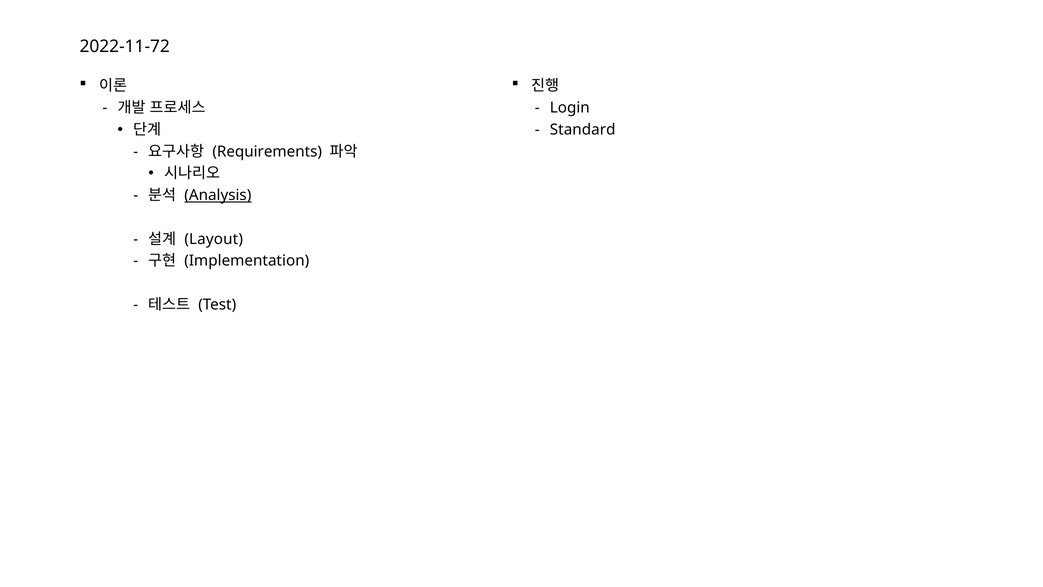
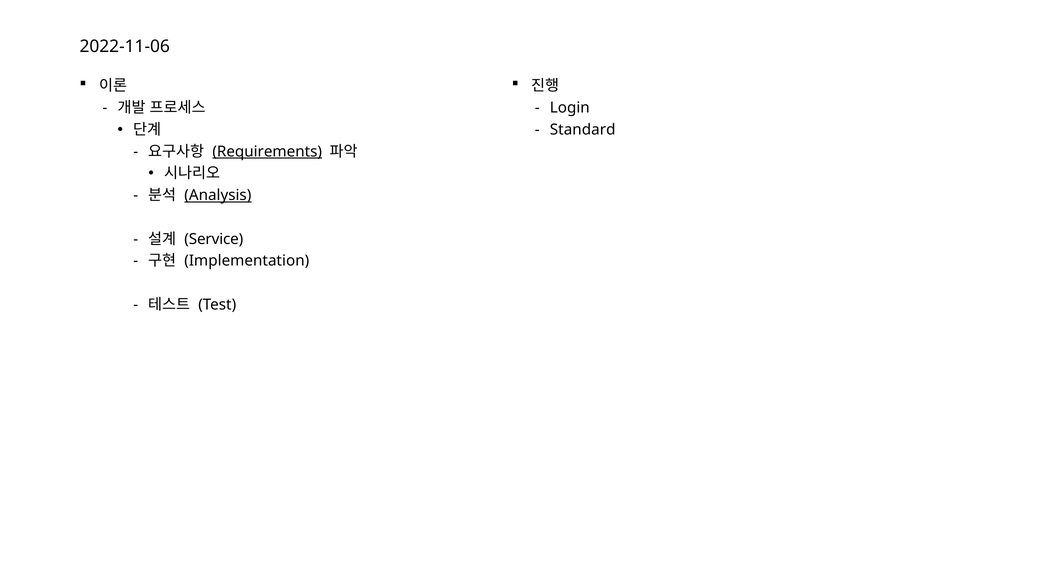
2022-11-72: 2022-11-72 -> 2022-11-06 (125, 46)
Requirements underline: none -> present (267, 151)
Layout: Layout -> Service (214, 239)
